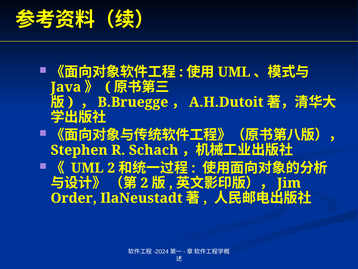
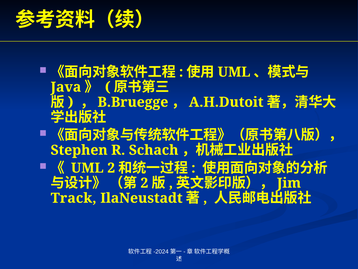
Order: Order -> Track (74, 198)
